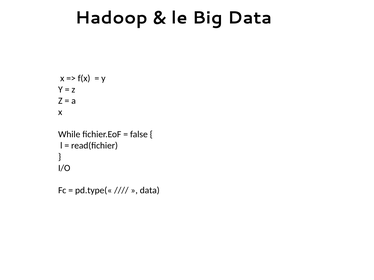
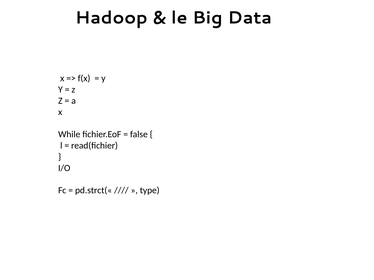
pd.type(«: pd.type(« -> pd.strct(« (94, 191)
data: data -> type (150, 191)
